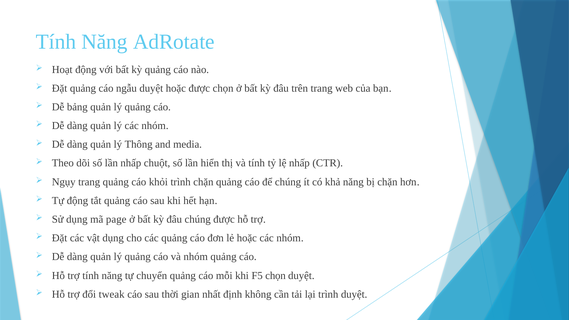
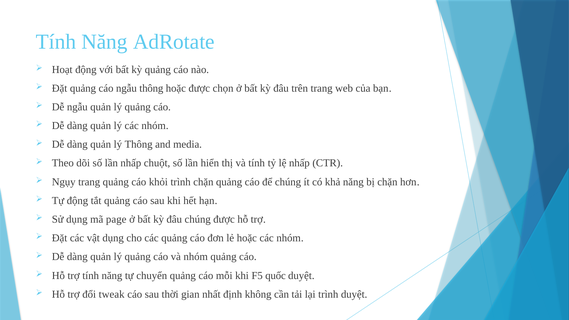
ngẫu duyệt: duyệt -> thông (151, 88)
Dễ bảng: bảng -> ngẫu (77, 107)
F5 chọn: chọn -> quốc (276, 276)
